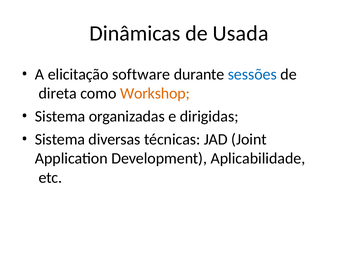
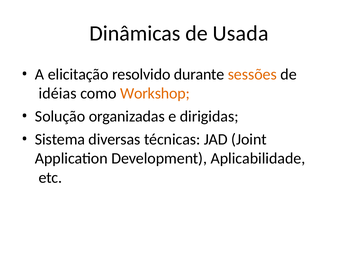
software: software -> resolvido (141, 74)
sessões colour: blue -> orange (252, 74)
direta: direta -> idéias (58, 93)
Sistema: Sistema -> Solução (60, 116)
